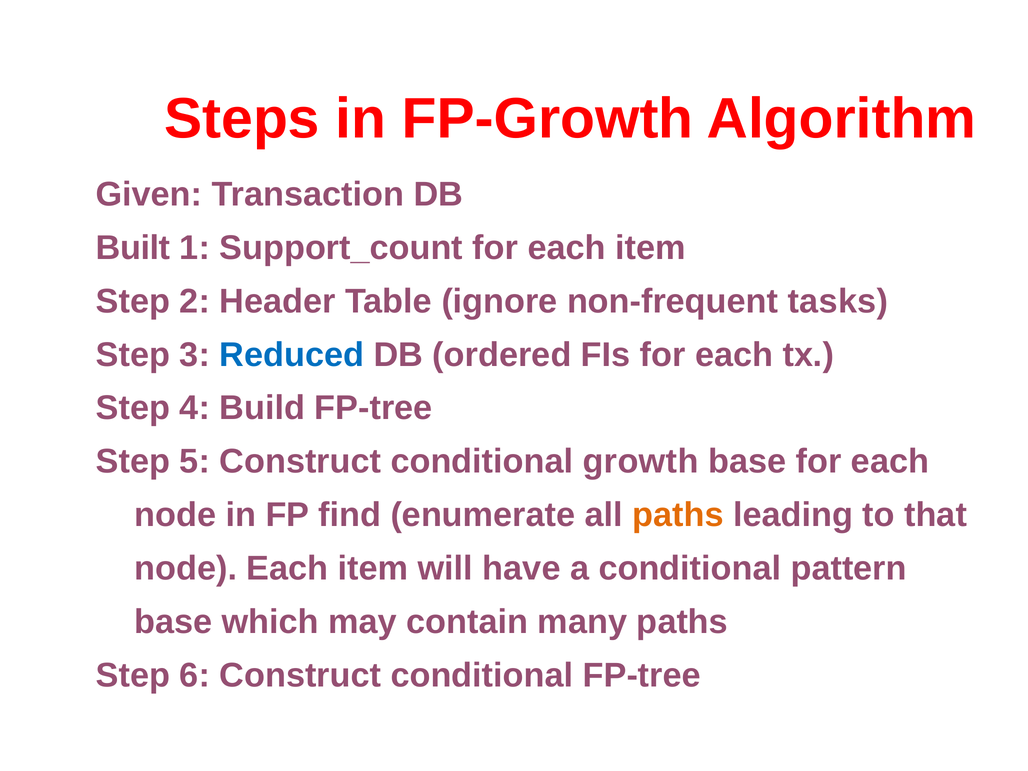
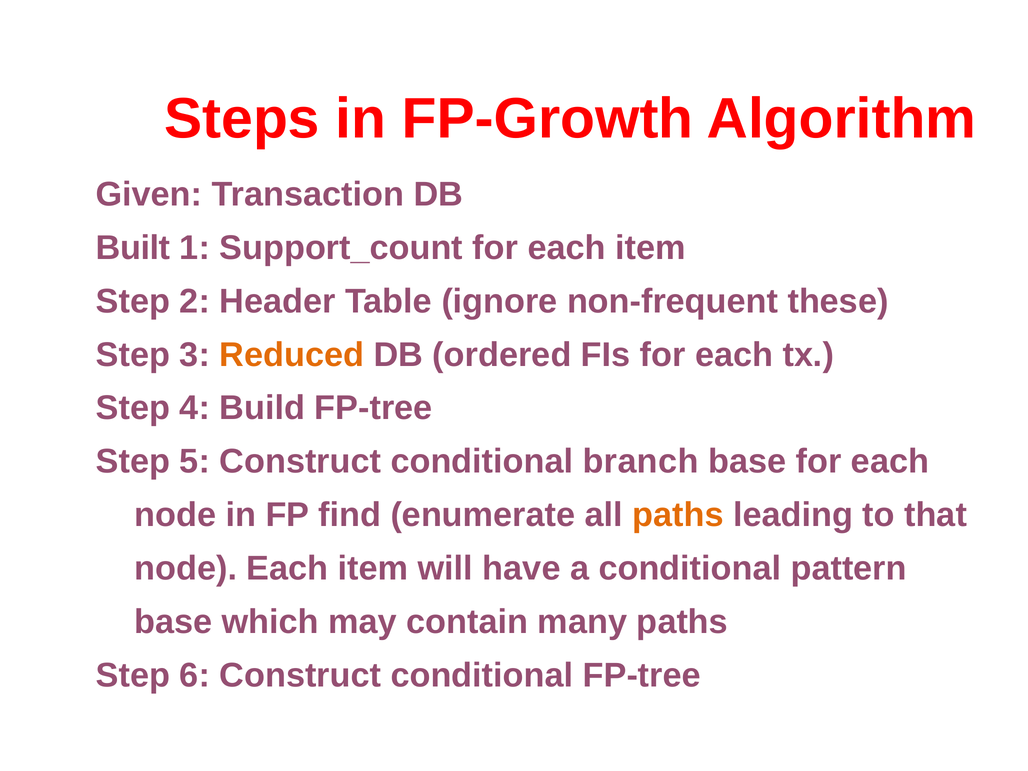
tasks: tasks -> these (838, 301)
Reduced colour: blue -> orange (292, 355)
growth: growth -> branch (641, 462)
